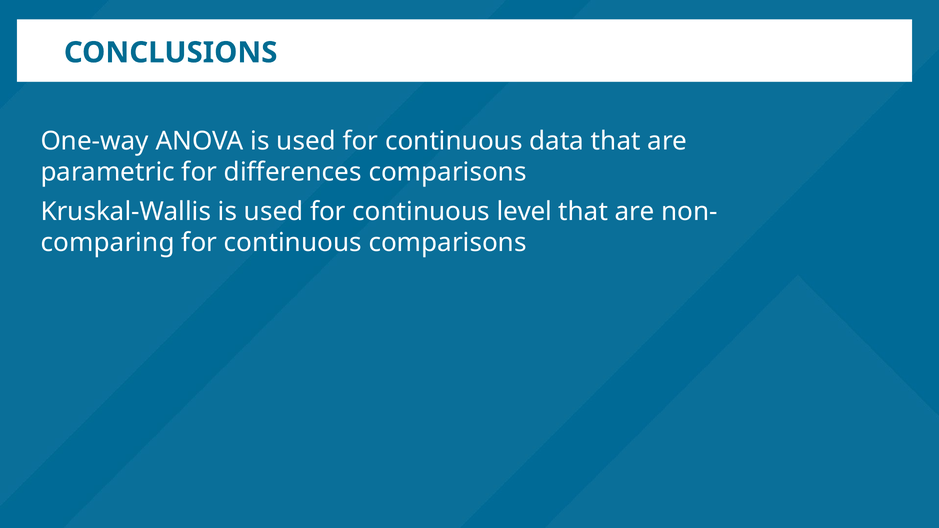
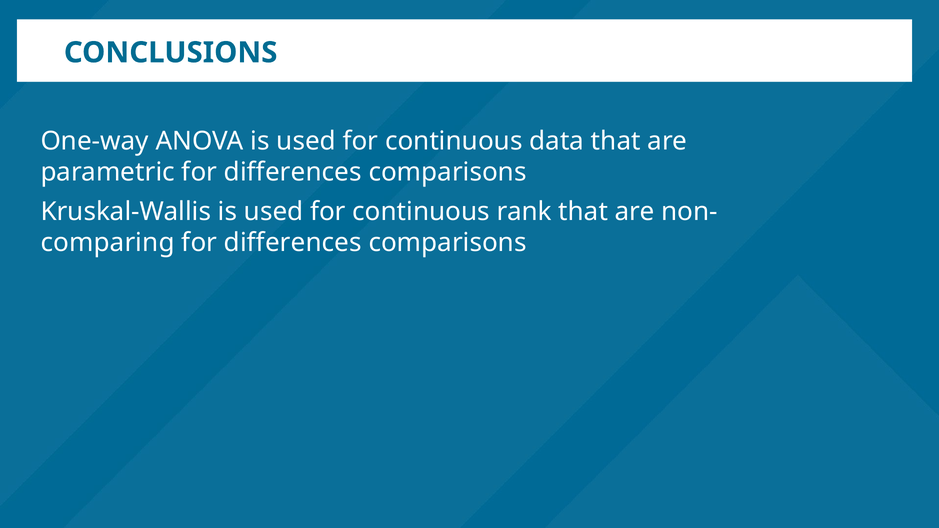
level: level -> rank (524, 211)
continuous: continuous -> differences (293, 243)
